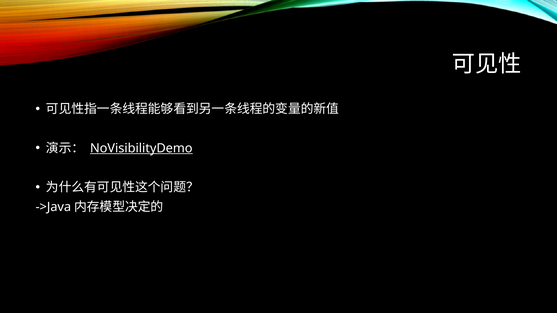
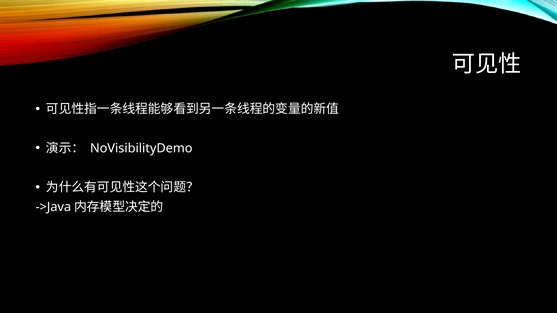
NoVisibilityDemo underline: present -> none (141, 148)
